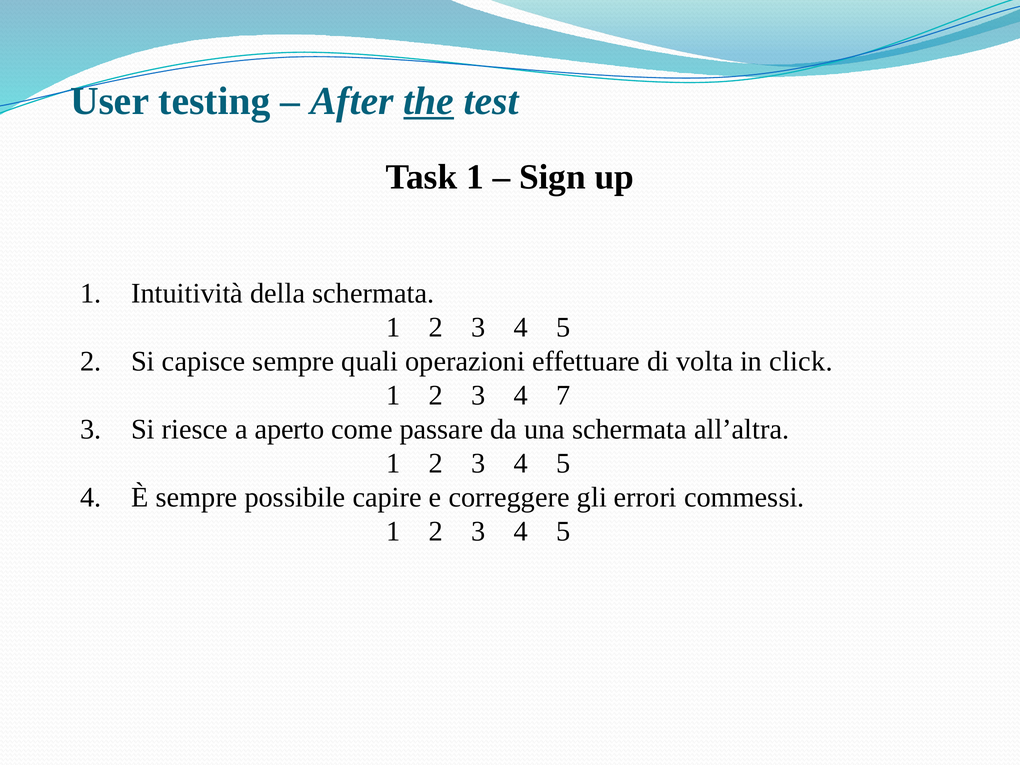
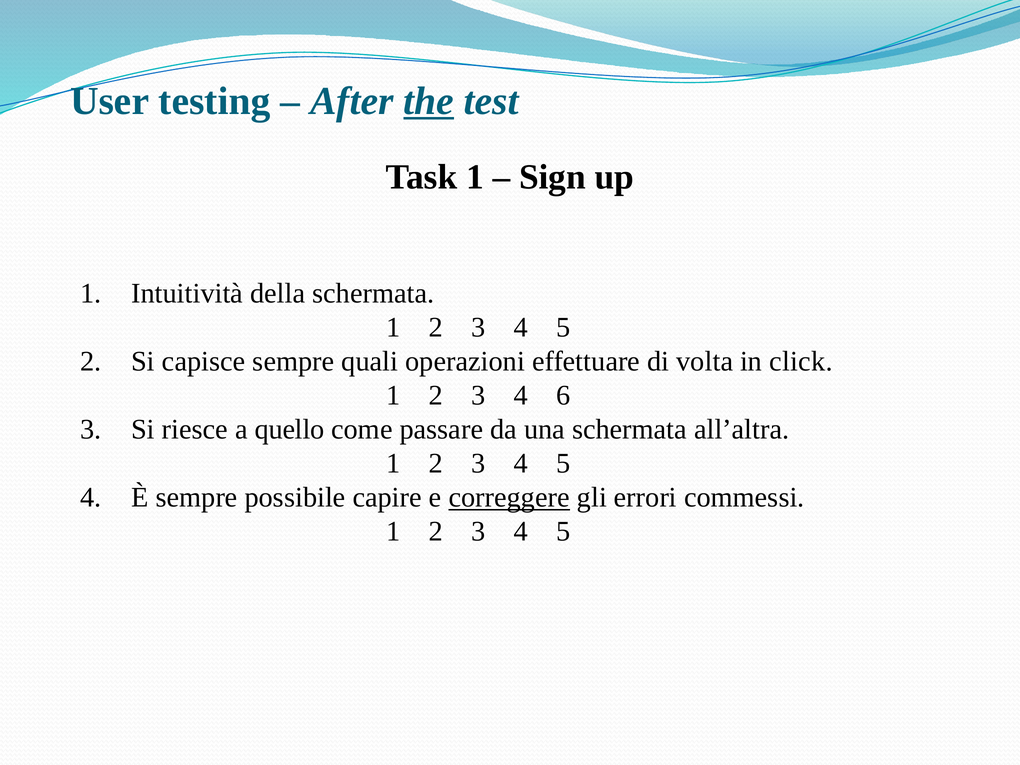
7: 7 -> 6 (563, 395)
aperto: aperto -> quello (290, 429)
correggere underline: none -> present (509, 498)
